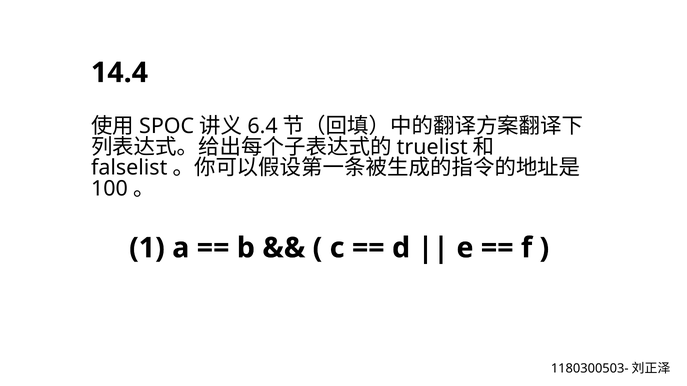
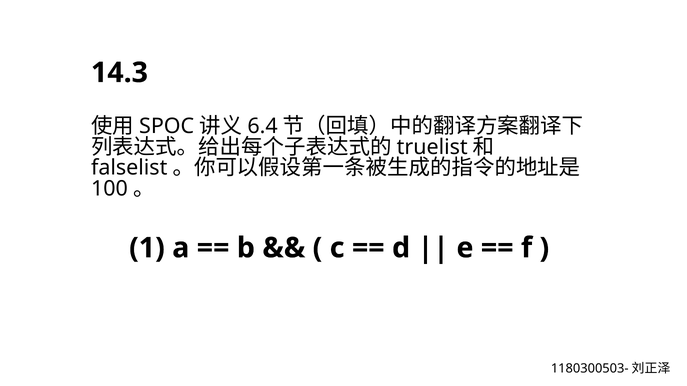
14.4: 14.4 -> 14.3 (119, 73)
